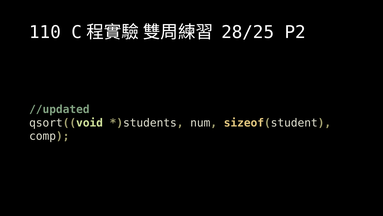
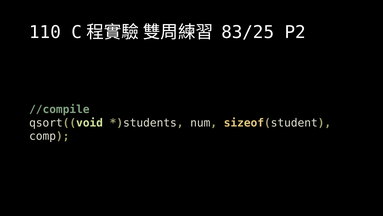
28/25: 28/25 -> 83/25 (248, 32)
//updated: //updated -> //compile (59, 109)
